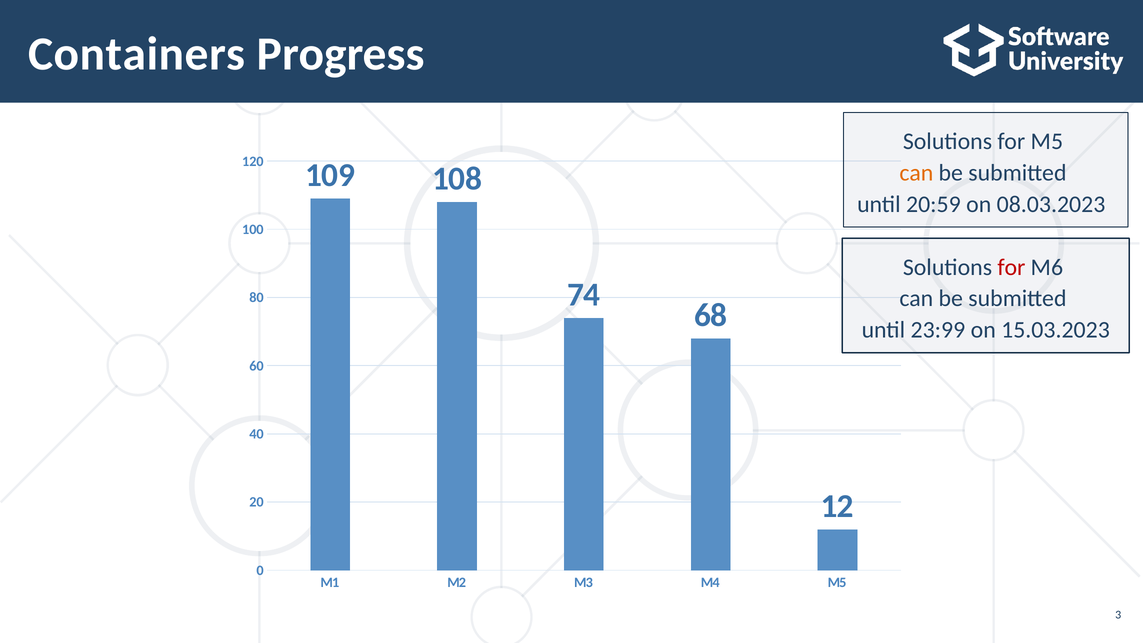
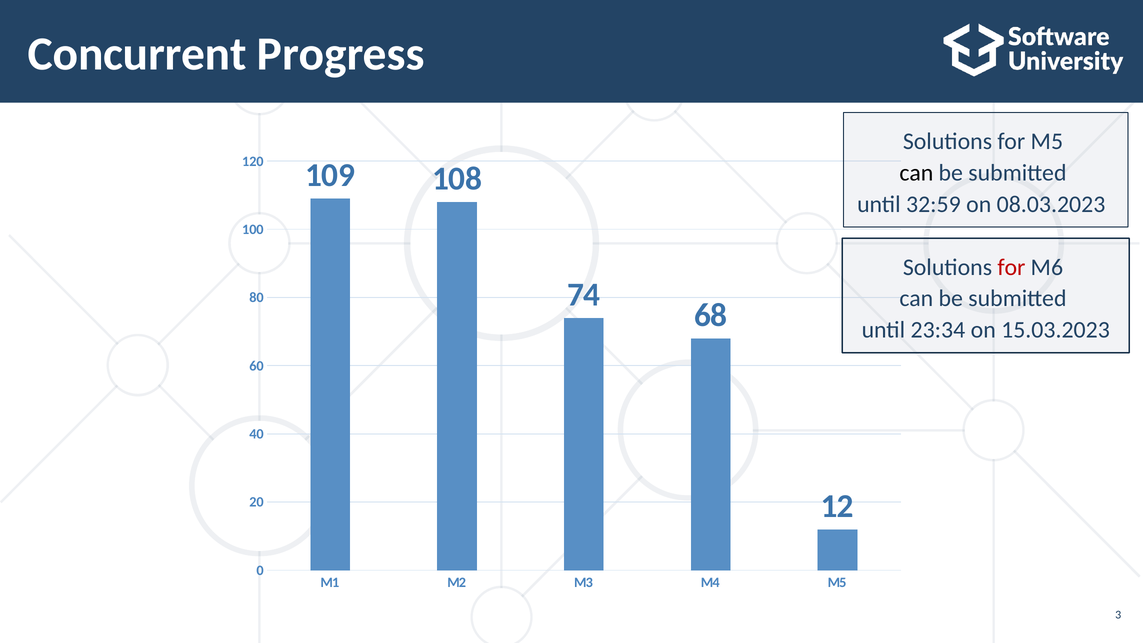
Containers: Containers -> Concurrent (137, 54)
can colour: orange -> black (916, 173)
20:59: 20:59 -> 32:59 (933, 204)
23:99: 23:99 -> 23:34 (938, 330)
